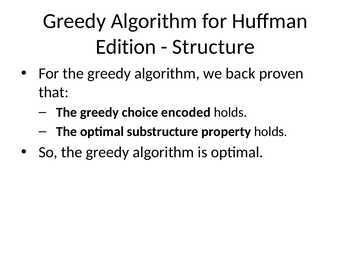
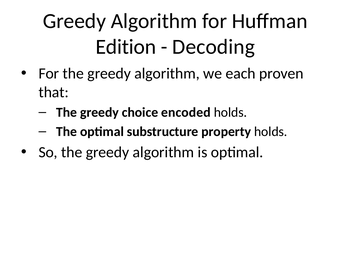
Structure: Structure -> Decoding (214, 47)
back: back -> each (241, 74)
